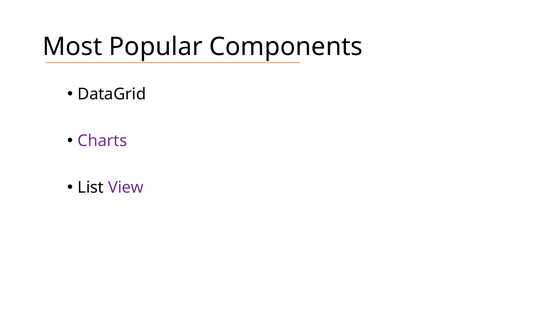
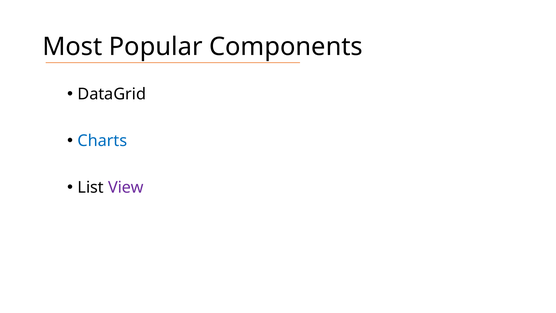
Charts colour: purple -> blue (102, 141)
